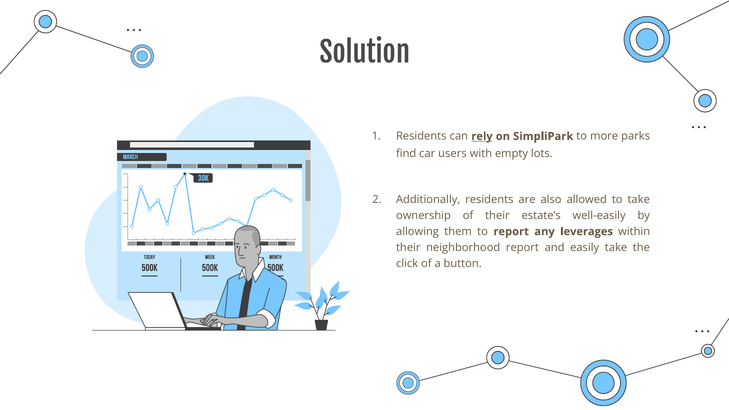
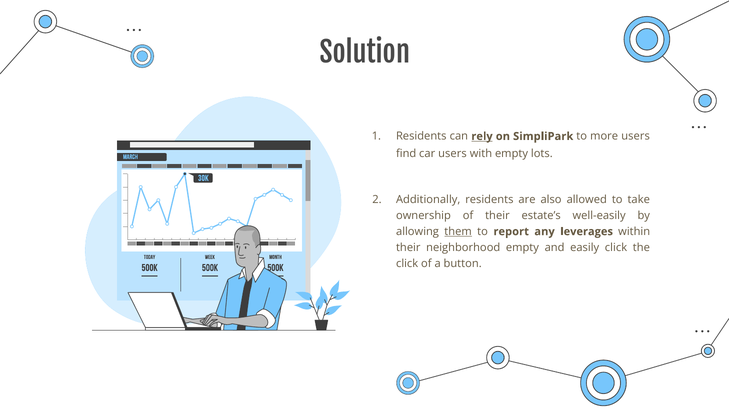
more parks: parks -> users (636, 136)
them underline: none -> present (458, 232)
neighborhood report: report -> empty (522, 248)
easily take: take -> click (616, 248)
